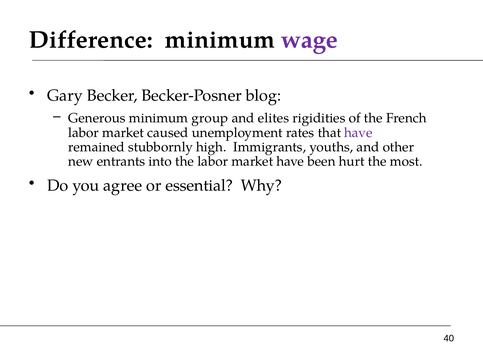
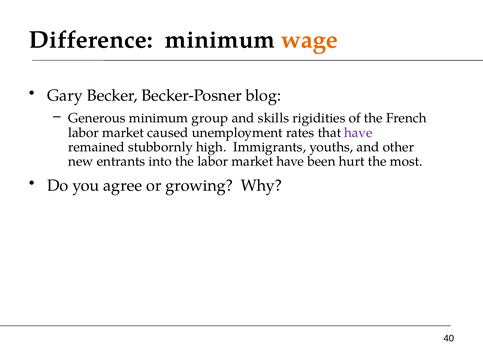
wage colour: purple -> orange (309, 40)
elites: elites -> skills (273, 118)
essential: essential -> growing (199, 186)
